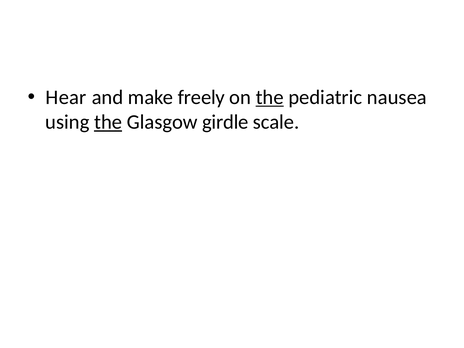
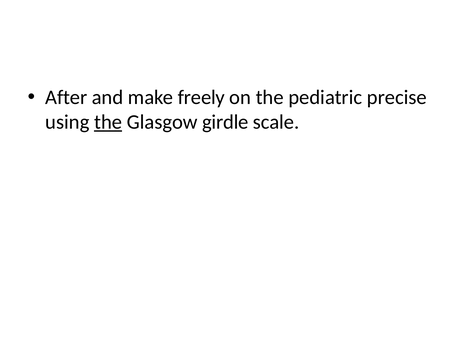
Hear: Hear -> After (66, 97)
the underline: present -> none (270, 97)
nausea: nausea -> precise (397, 97)
